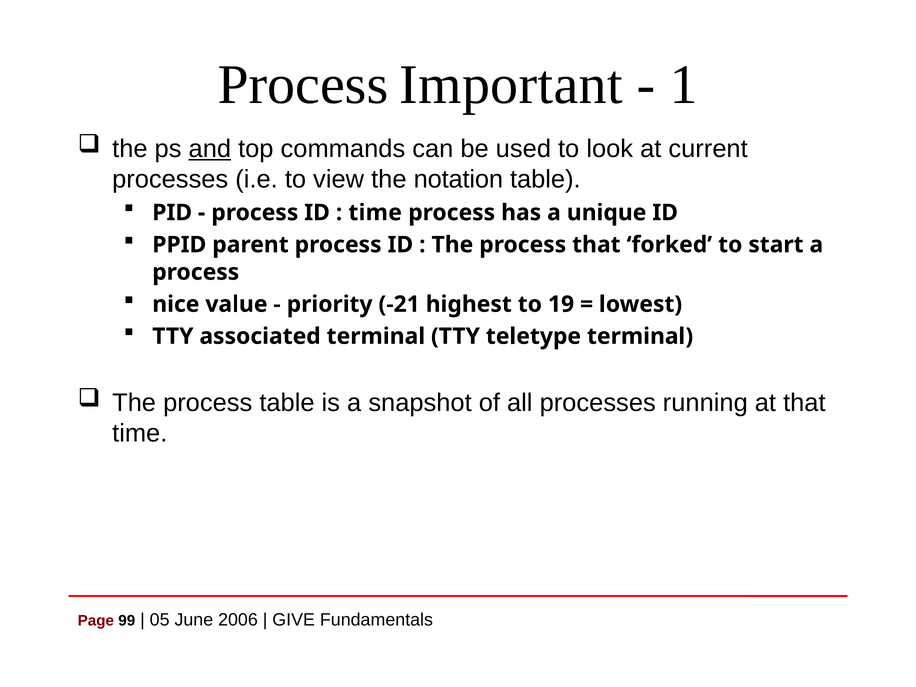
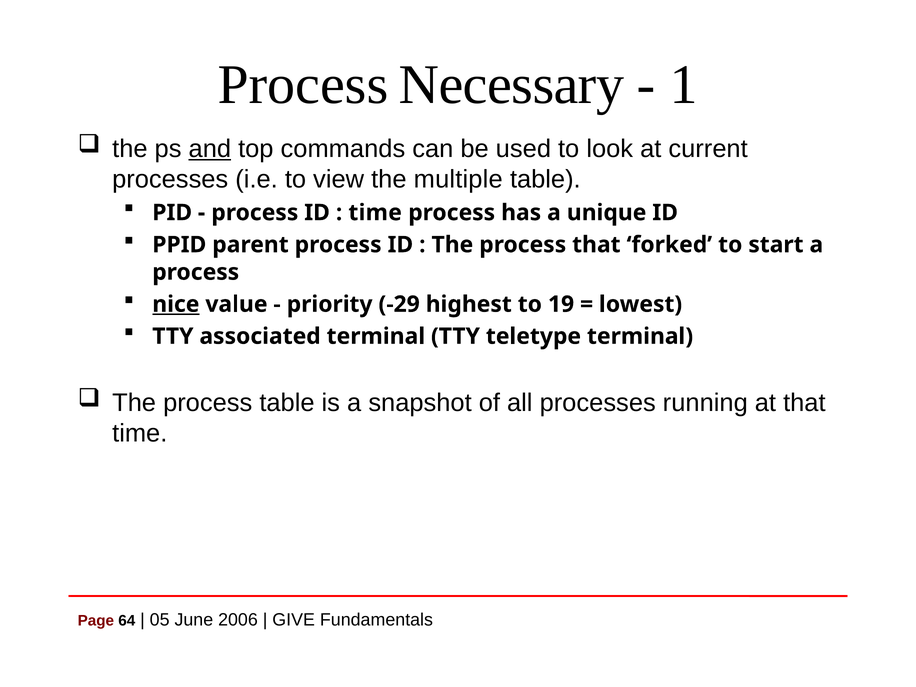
Important: Important -> Necessary (511, 85)
notation: notation -> multiple (458, 179)
nice underline: none -> present (176, 304)
-21: -21 -> -29 (399, 304)
99: 99 -> 64 (127, 621)
